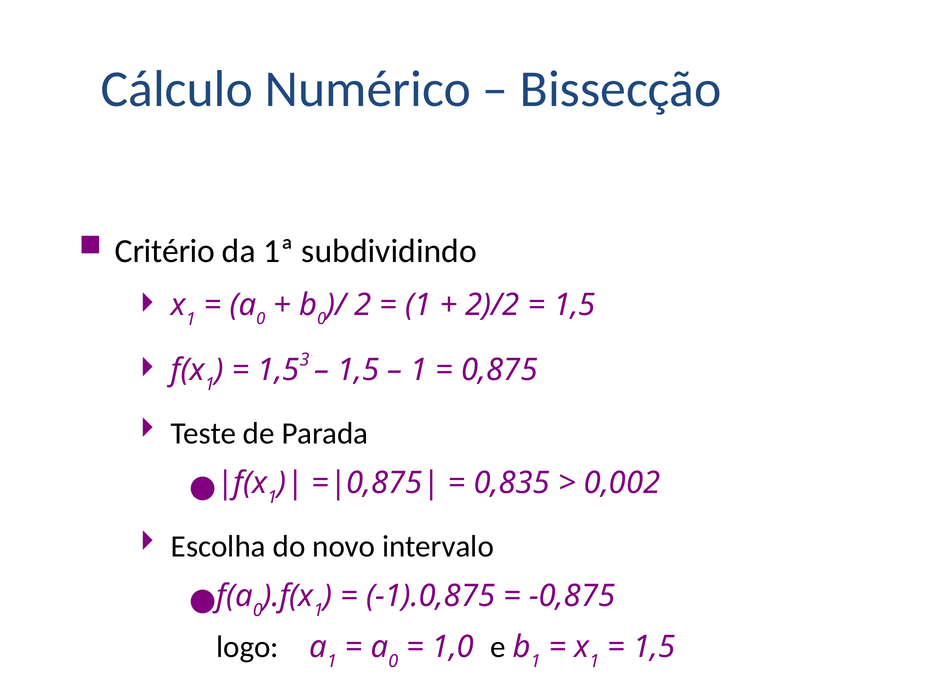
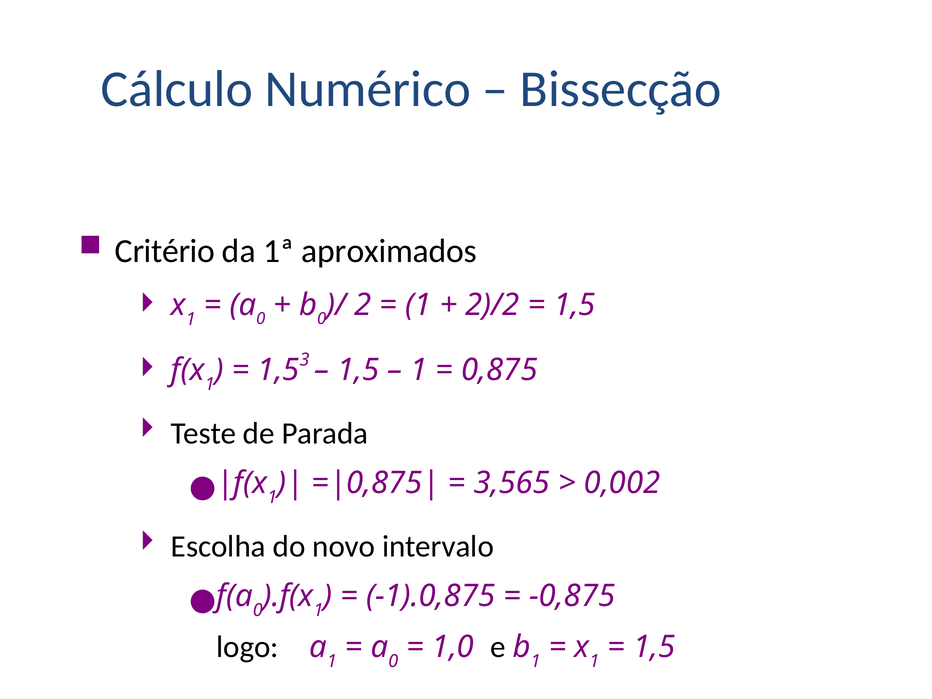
subdividindo: subdividindo -> aproximados (389, 251)
0,835: 0,835 -> 3,565 (512, 483)
